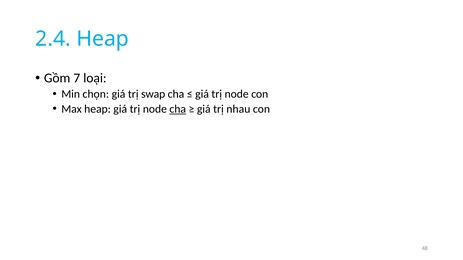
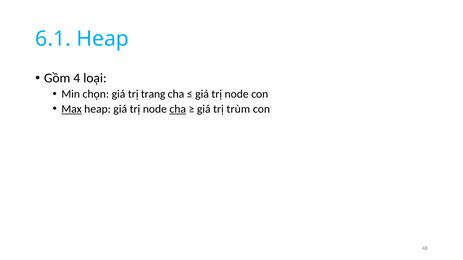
2.4: 2.4 -> 6.1 (53, 39)
7: 7 -> 4 (77, 78)
swap: swap -> trang (153, 94)
Max underline: none -> present (72, 109)
nhau: nhau -> trùm (238, 109)
